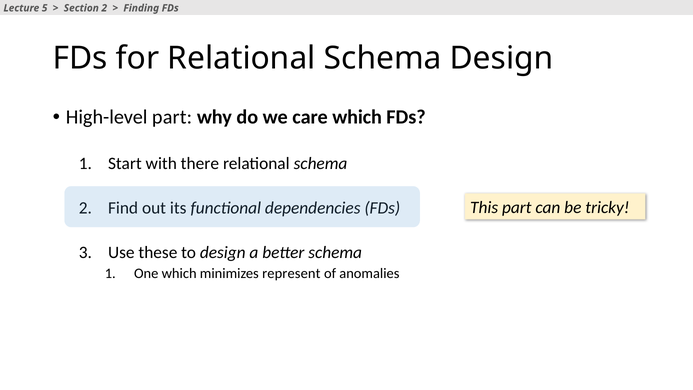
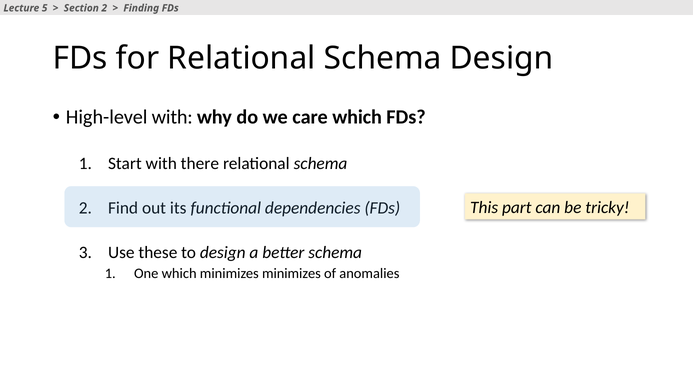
High-level part: part -> with (172, 117)
minimizes represent: represent -> minimizes (291, 273)
